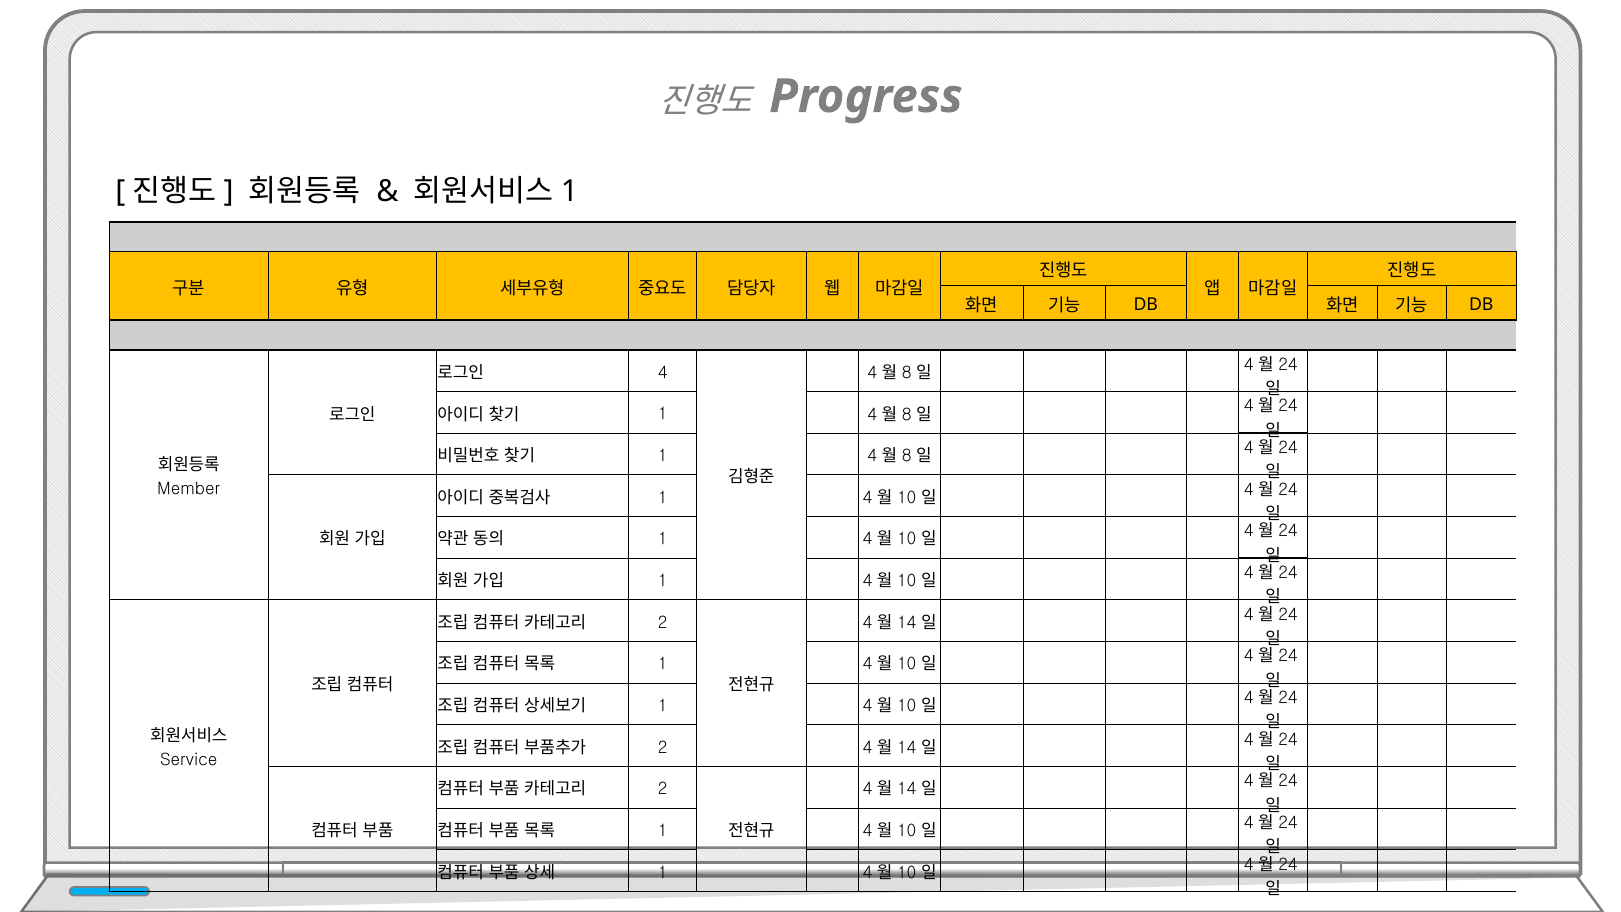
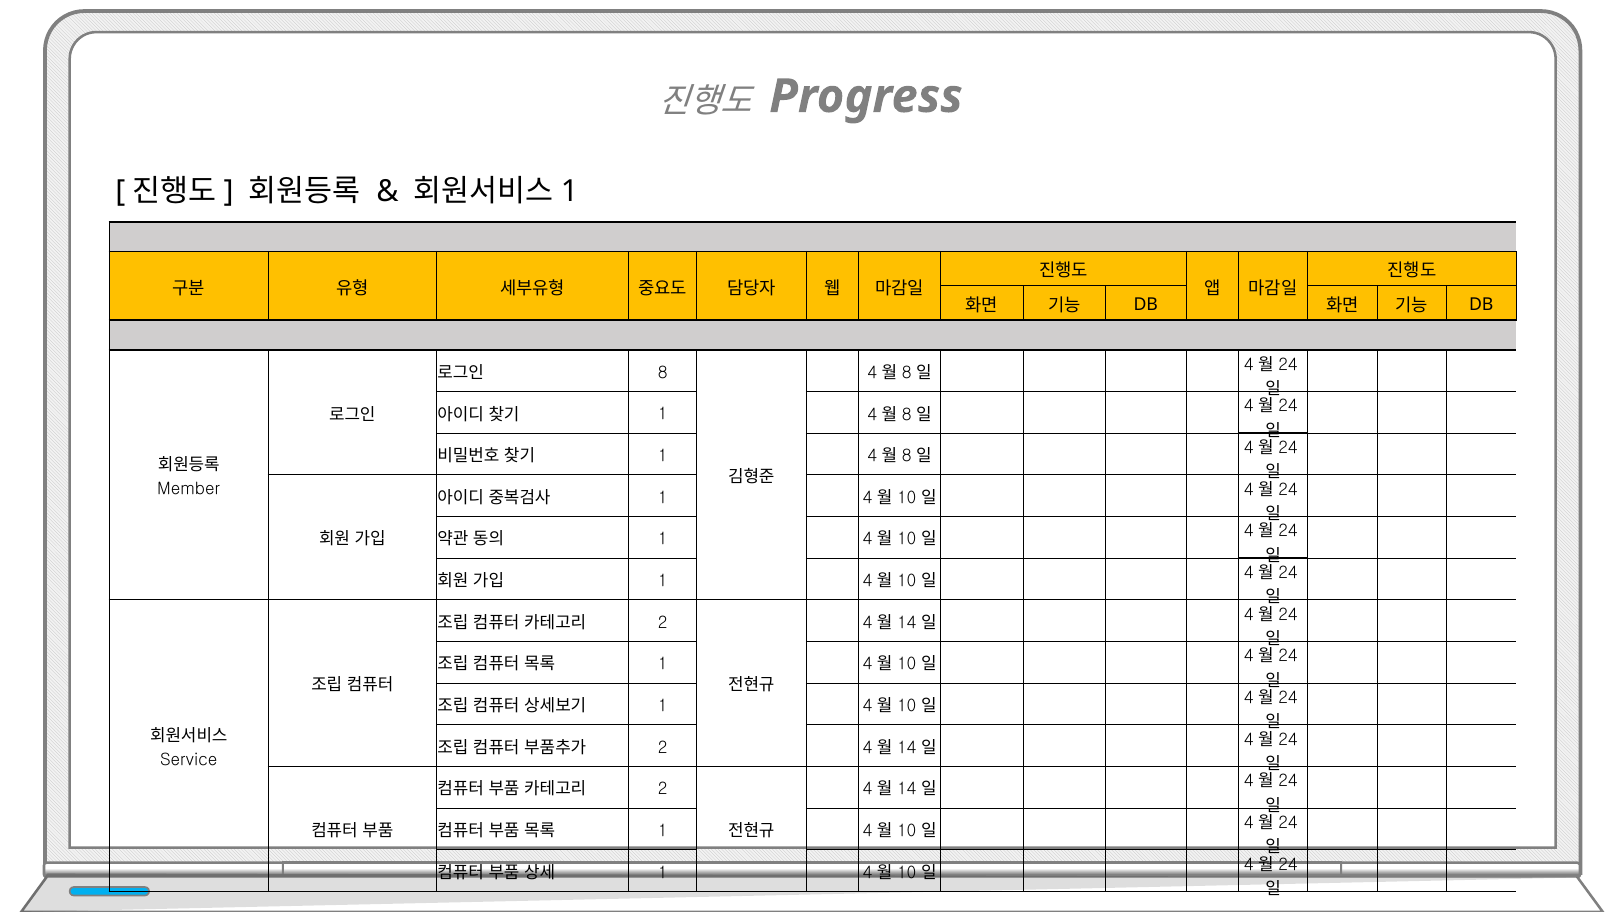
4: 4 -> 8 (663, 373)
